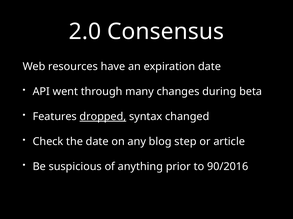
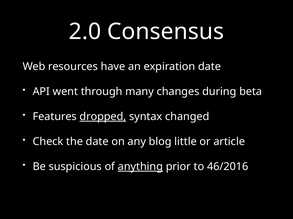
step: step -> little (186, 142)
anything underline: none -> present (140, 167)
90/2016: 90/2016 -> 46/2016 (228, 167)
